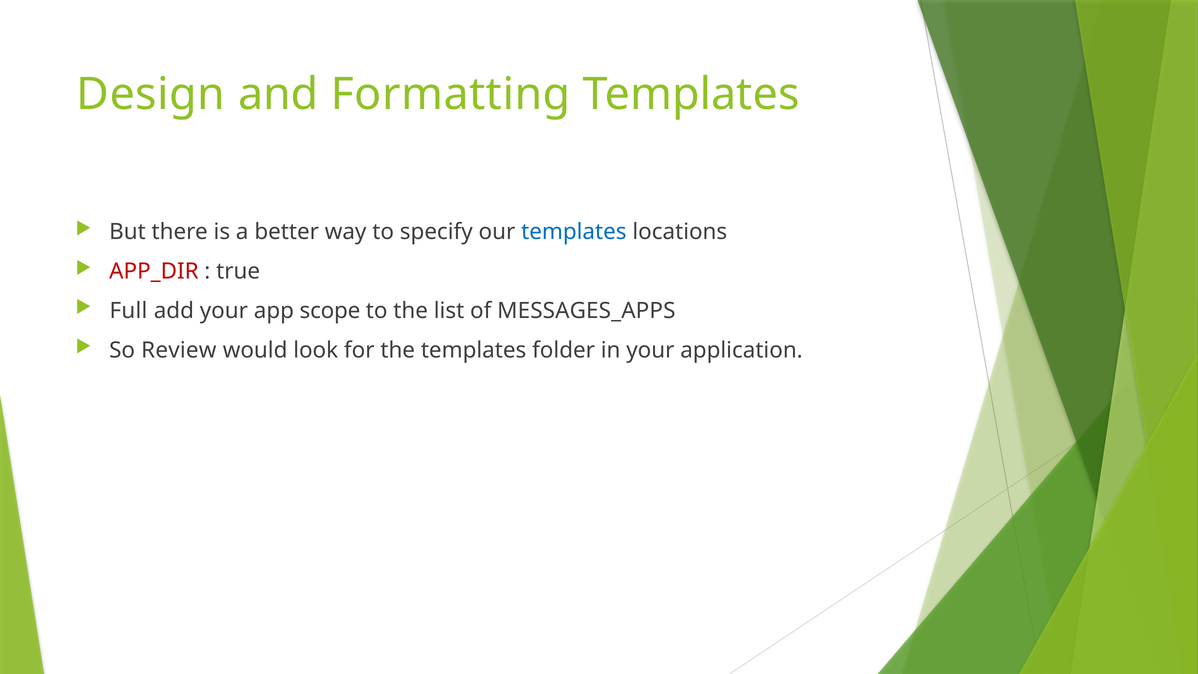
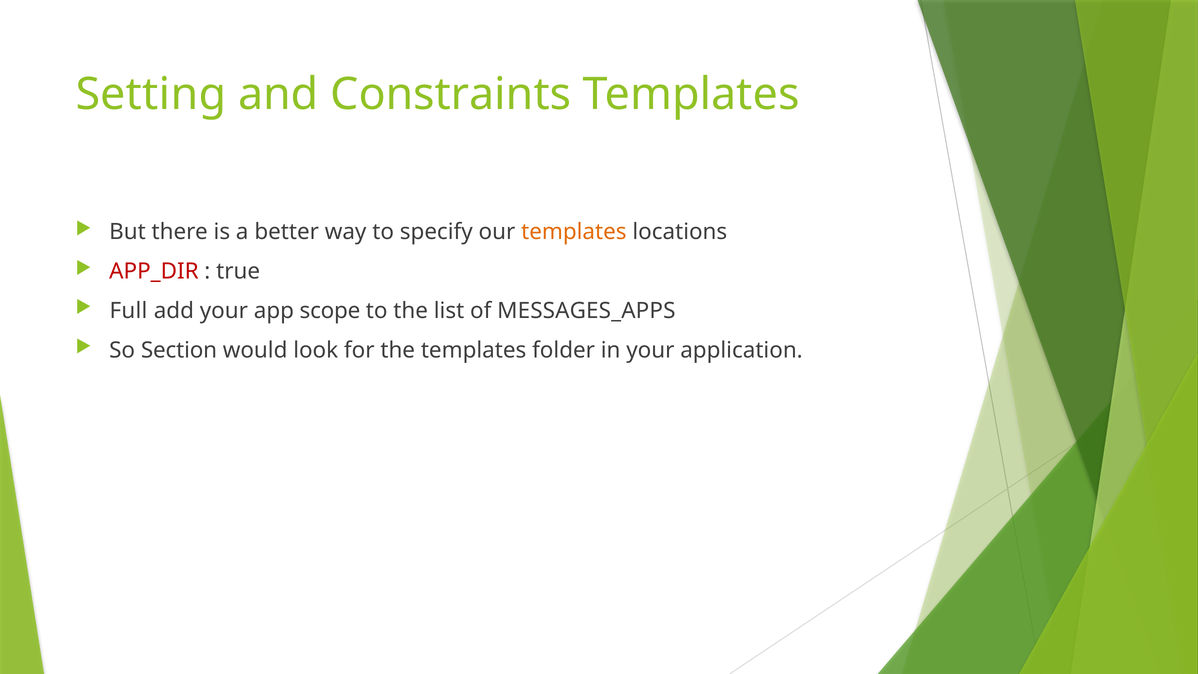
Design: Design -> Setting (151, 94)
Formatting: Formatting -> Constraints (451, 94)
templates colour: blue -> orange (574, 232)
Review: Review -> Section (179, 350)
